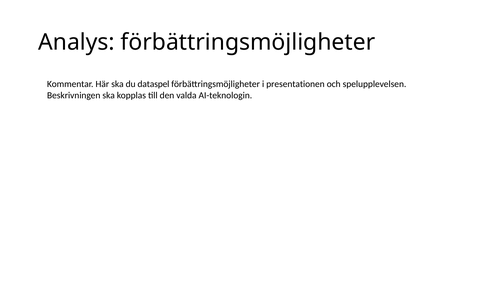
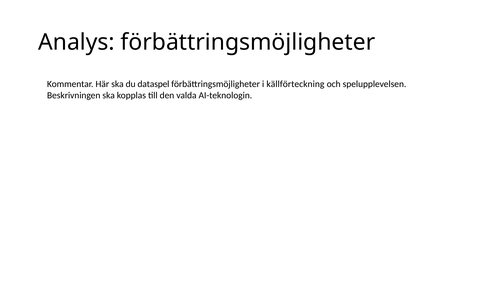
presentationen: presentationen -> källförteckning (295, 84)
